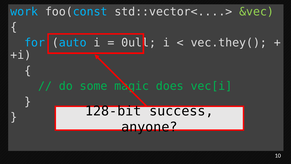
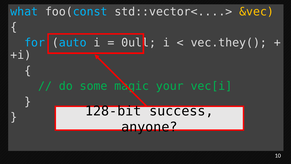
work: work -> what (24, 12)
&vec colour: light green -> yellow (257, 12)
does: does -> your (170, 86)
